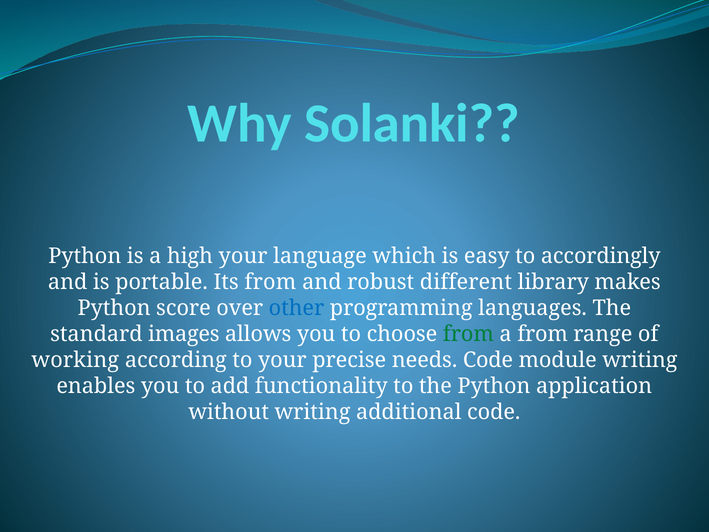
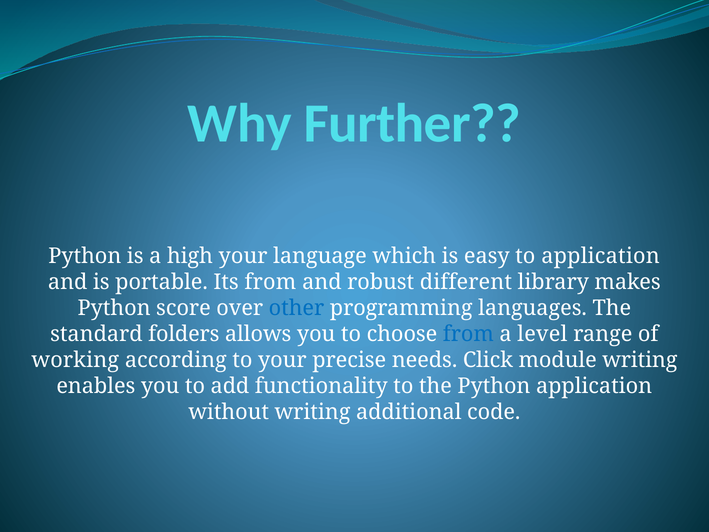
Solanki: Solanki -> Further (412, 124)
to accordingly: accordingly -> application (601, 256)
images: images -> folders (184, 334)
from colour: green -> blue (468, 334)
a from: from -> level (542, 334)
needs Code: Code -> Click (488, 360)
